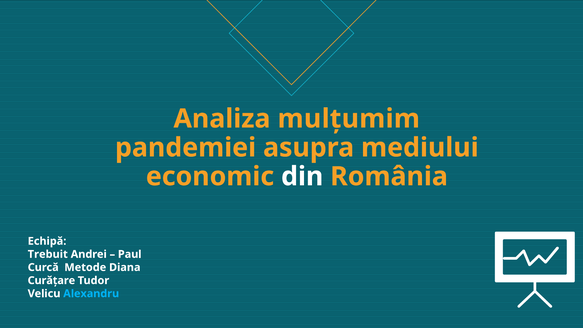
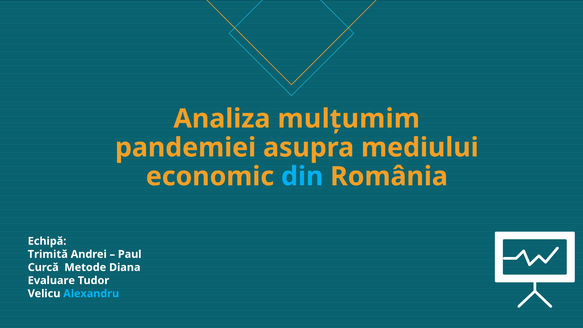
din colour: white -> light blue (302, 176)
Trebuit: Trebuit -> Trimită (48, 254)
Curățare: Curățare -> Evaluare (51, 280)
